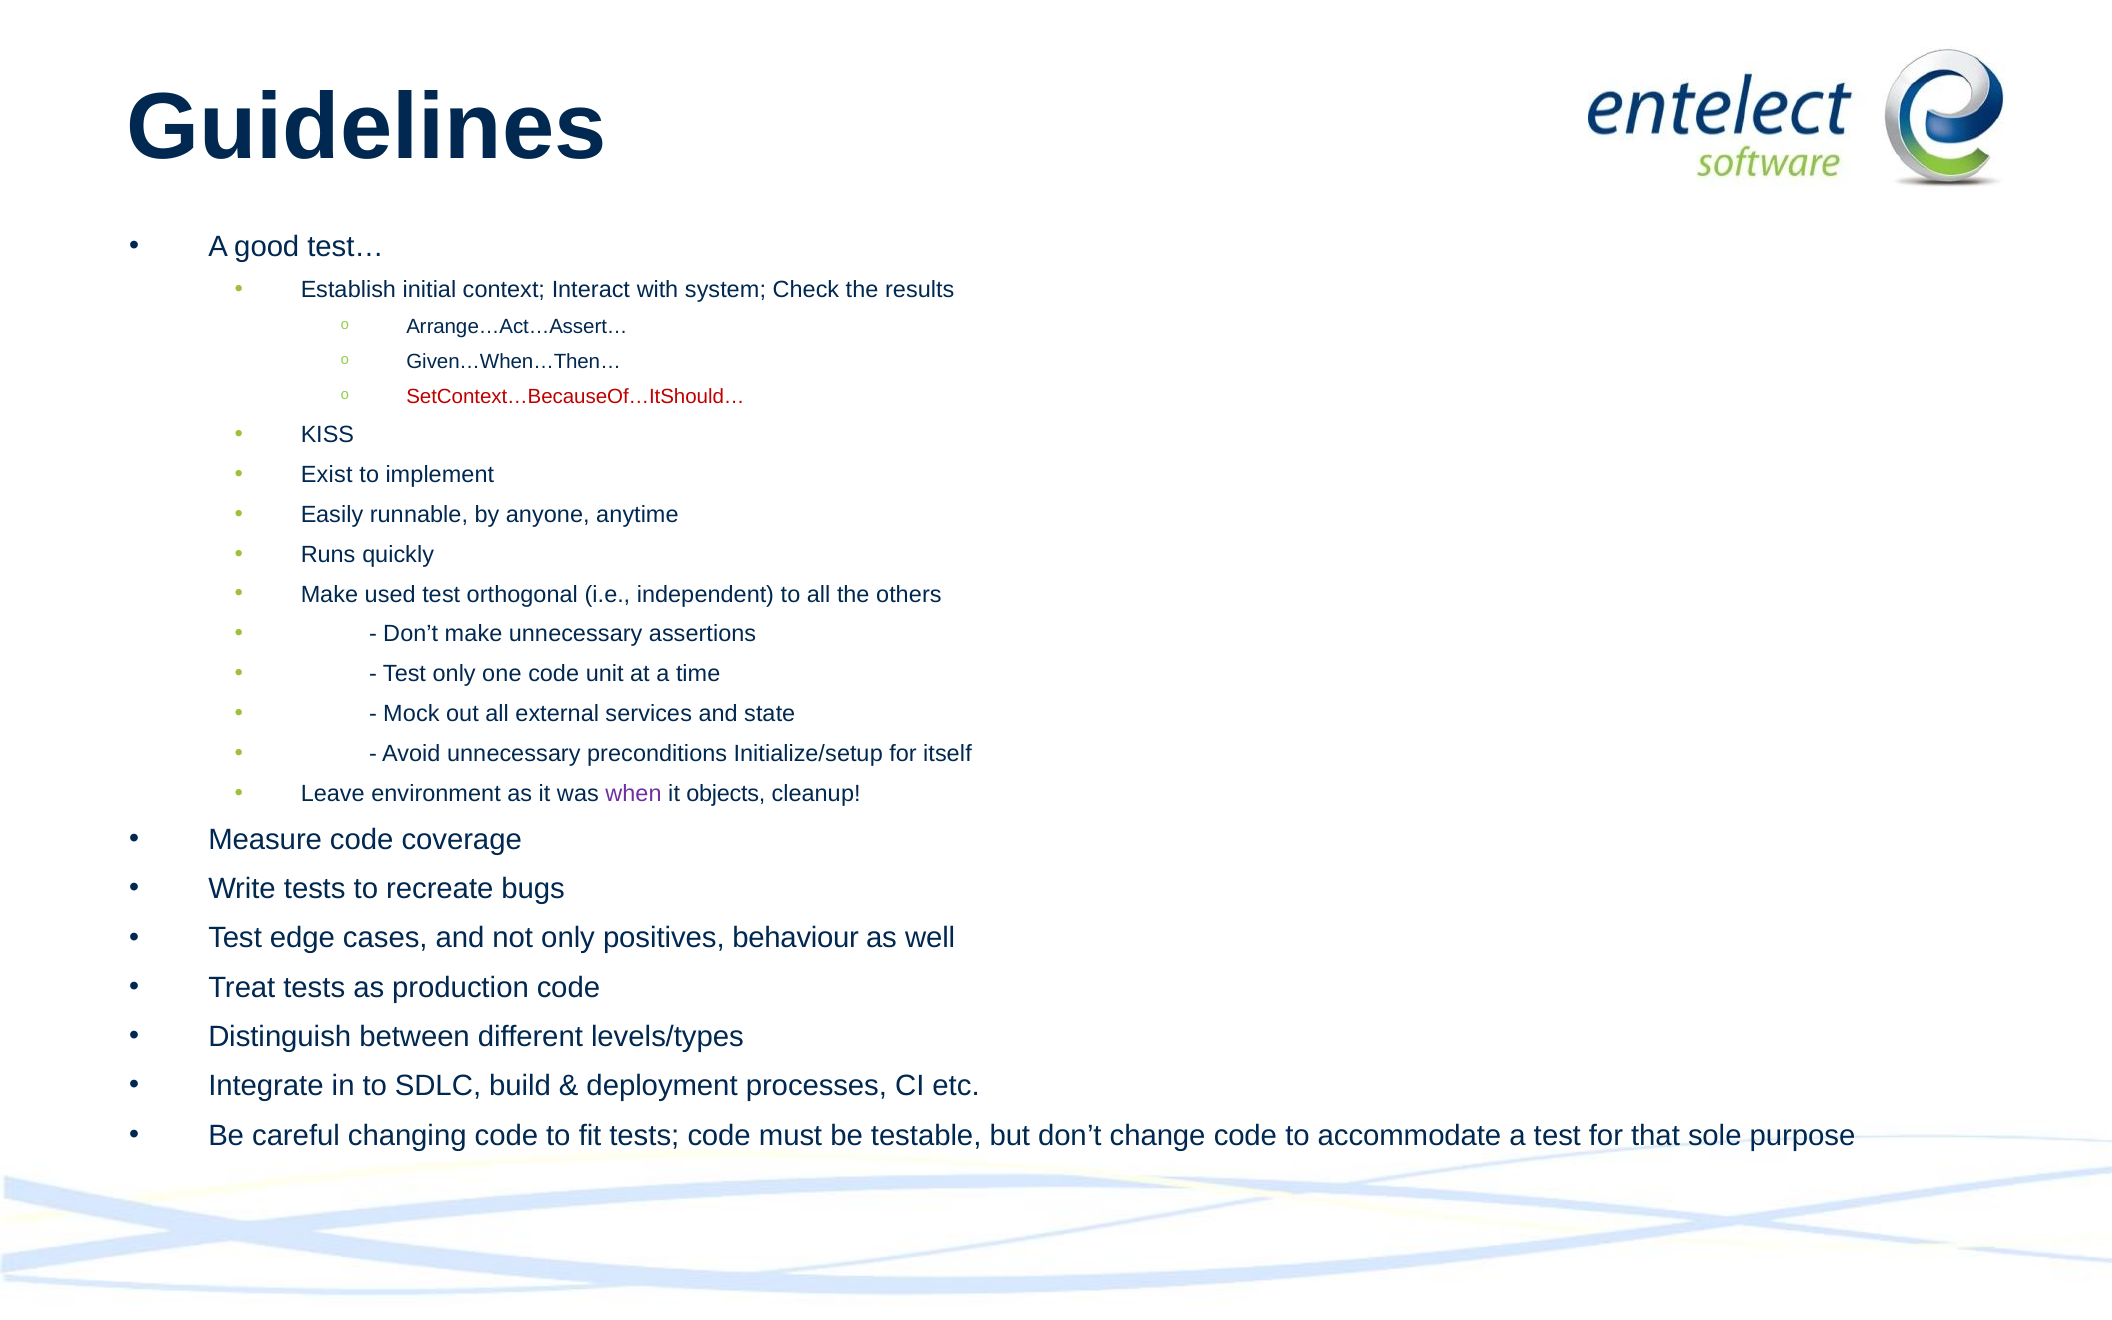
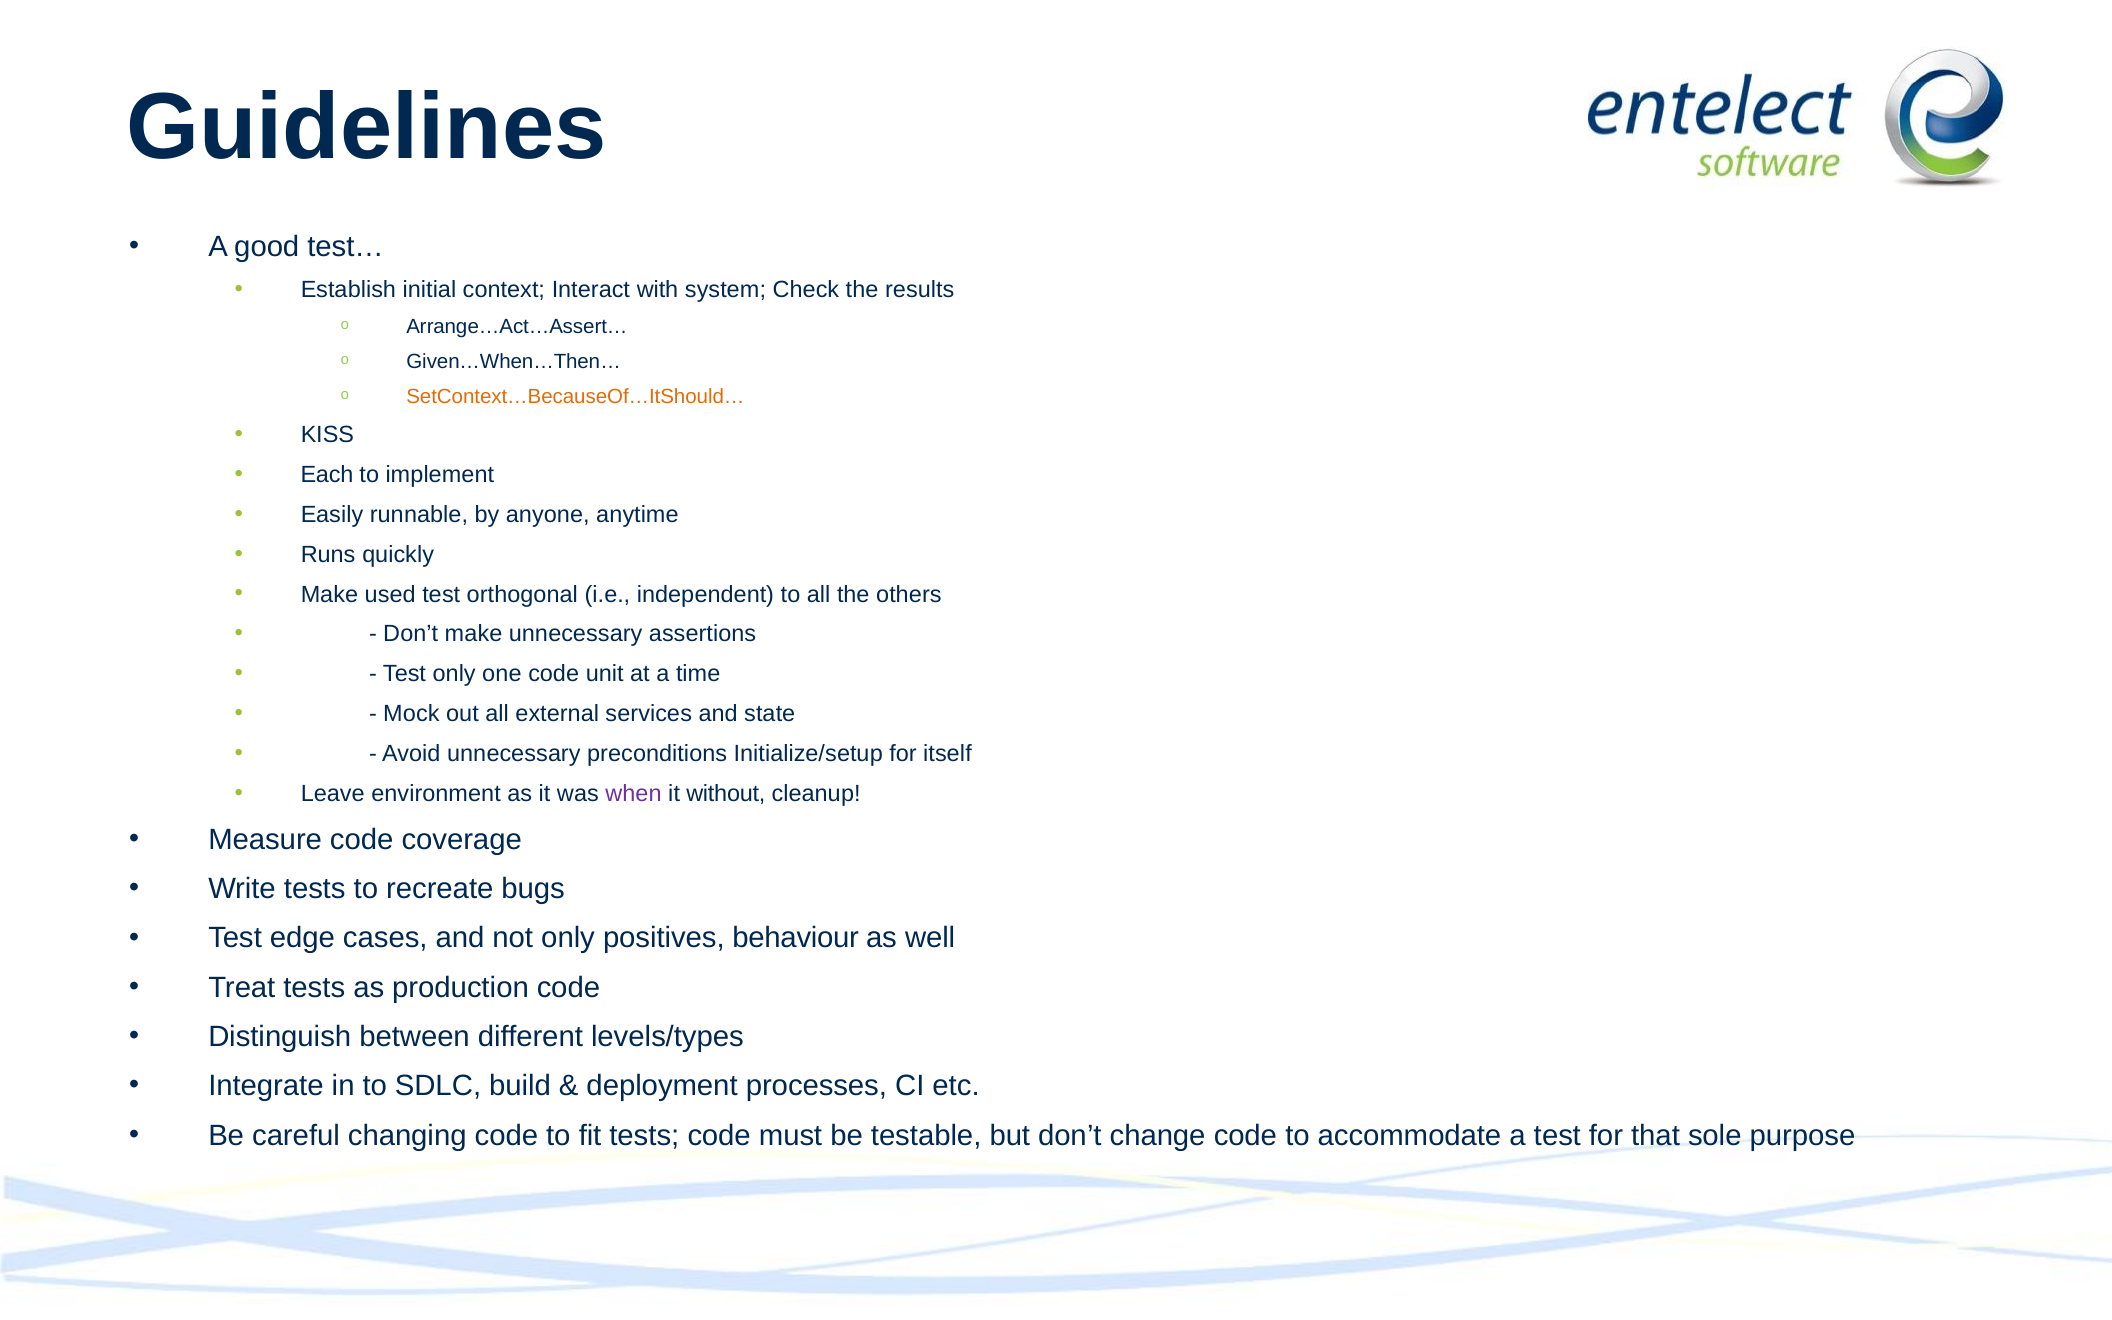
SetContext…BecauseOf…ItShould… colour: red -> orange (575, 397)
Exist: Exist -> Each (327, 475)
objects: objects -> without (726, 794)
